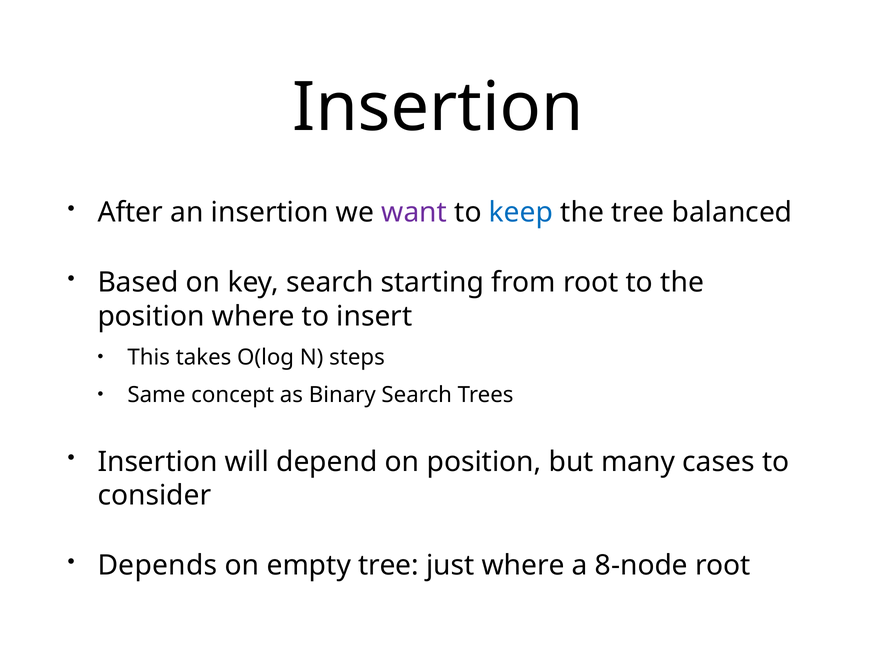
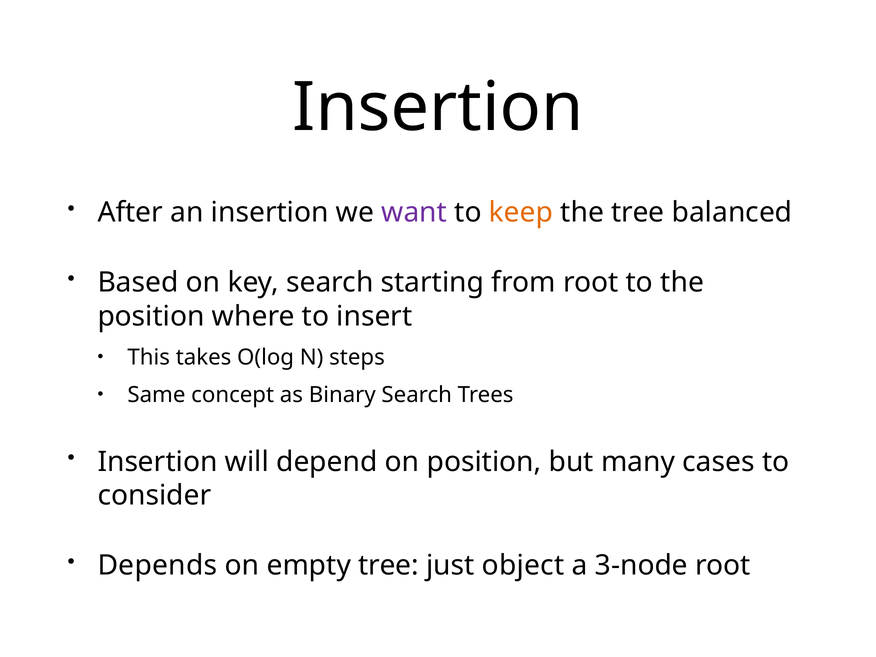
keep colour: blue -> orange (521, 213)
just where: where -> object (523, 565)
8-node: 8-node -> 3-node (641, 565)
